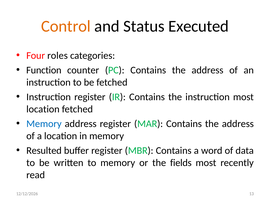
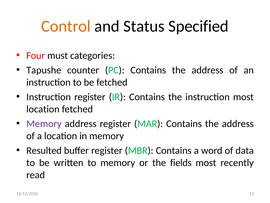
Executed: Executed -> Specified (199, 26)
roles: roles -> must (58, 55)
Function: Function -> Tapushe (44, 70)
Memory colour: blue -> purple (44, 123)
